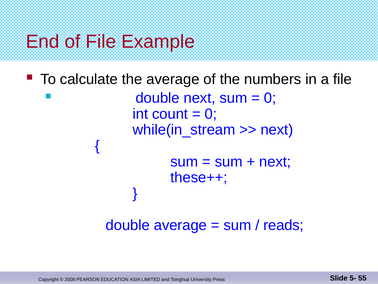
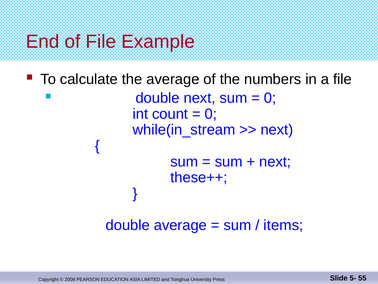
reads: reads -> items (283, 225)
